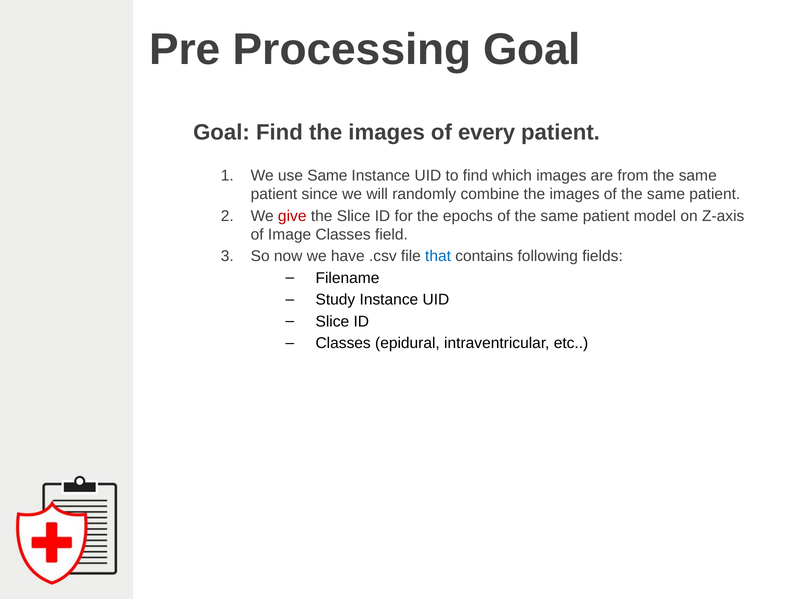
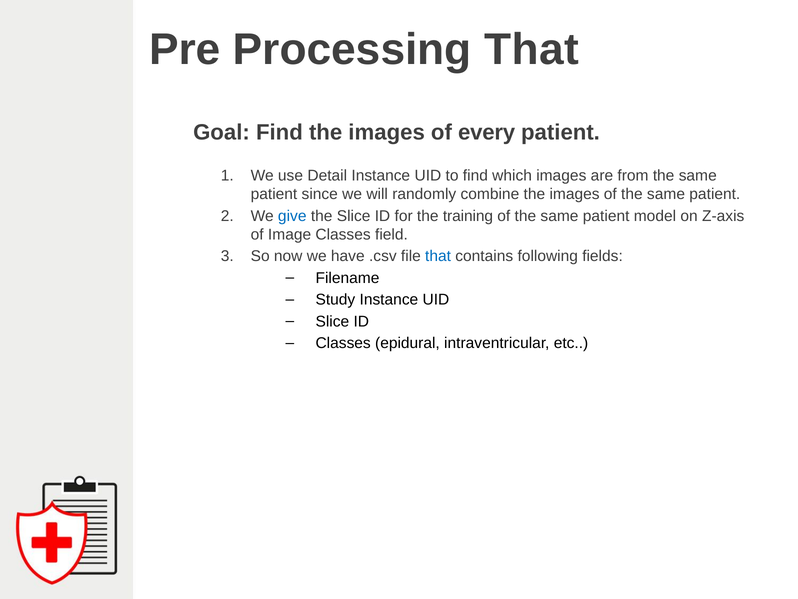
Processing Goal: Goal -> That (532, 50)
use Same: Same -> Detail (327, 175)
give colour: red -> blue (292, 216)
epochs: epochs -> training (468, 216)
